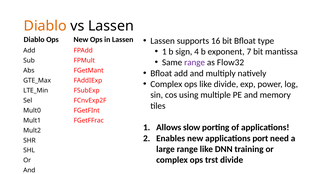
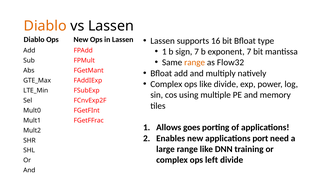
sign 4: 4 -> 7 (197, 52)
range colour: purple -> orange (195, 63)
slow: slow -> goes (192, 128)
trst: trst -> left (212, 160)
